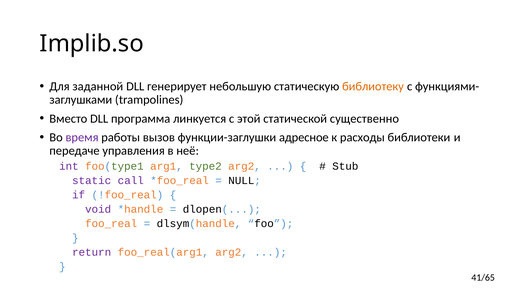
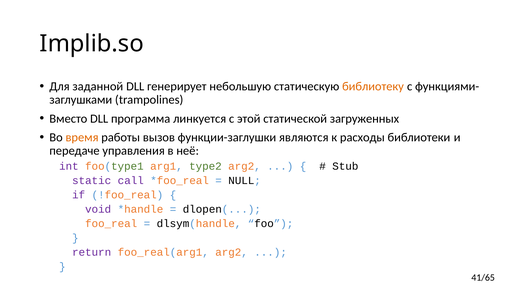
существенно: существенно -> загруженных (365, 119)
время colour: purple -> orange (82, 138)
адресное: адресное -> являются (304, 138)
